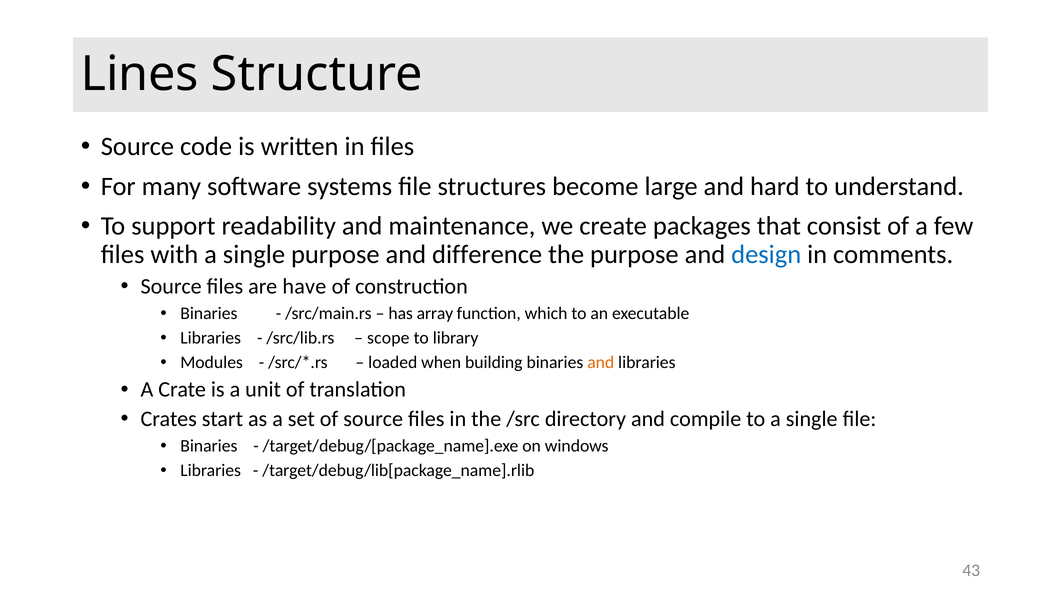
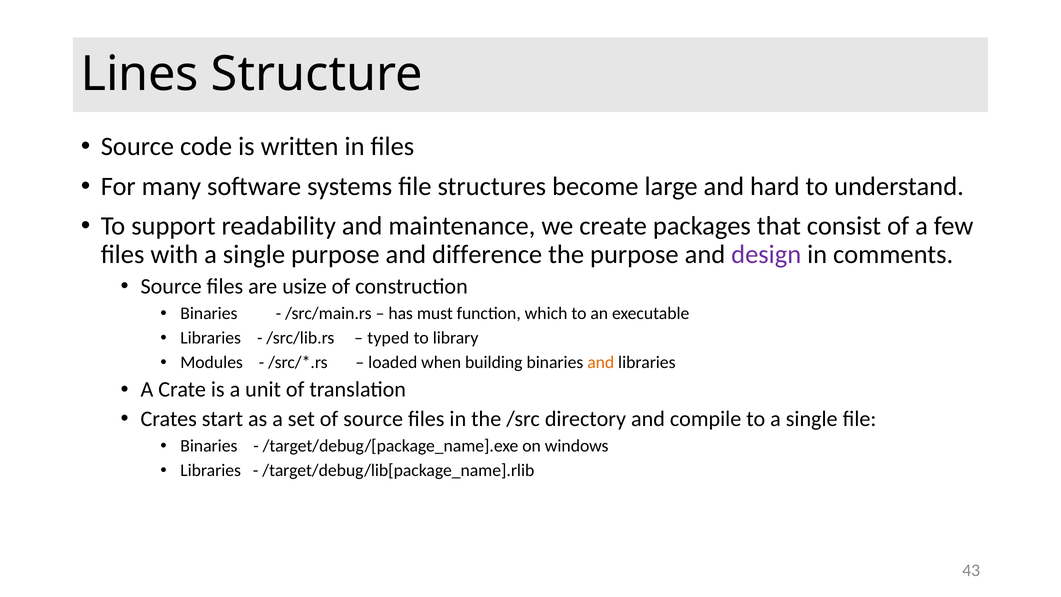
design colour: blue -> purple (766, 255)
have: have -> usize (305, 286)
array: array -> must (435, 313)
scope: scope -> typed (388, 338)
